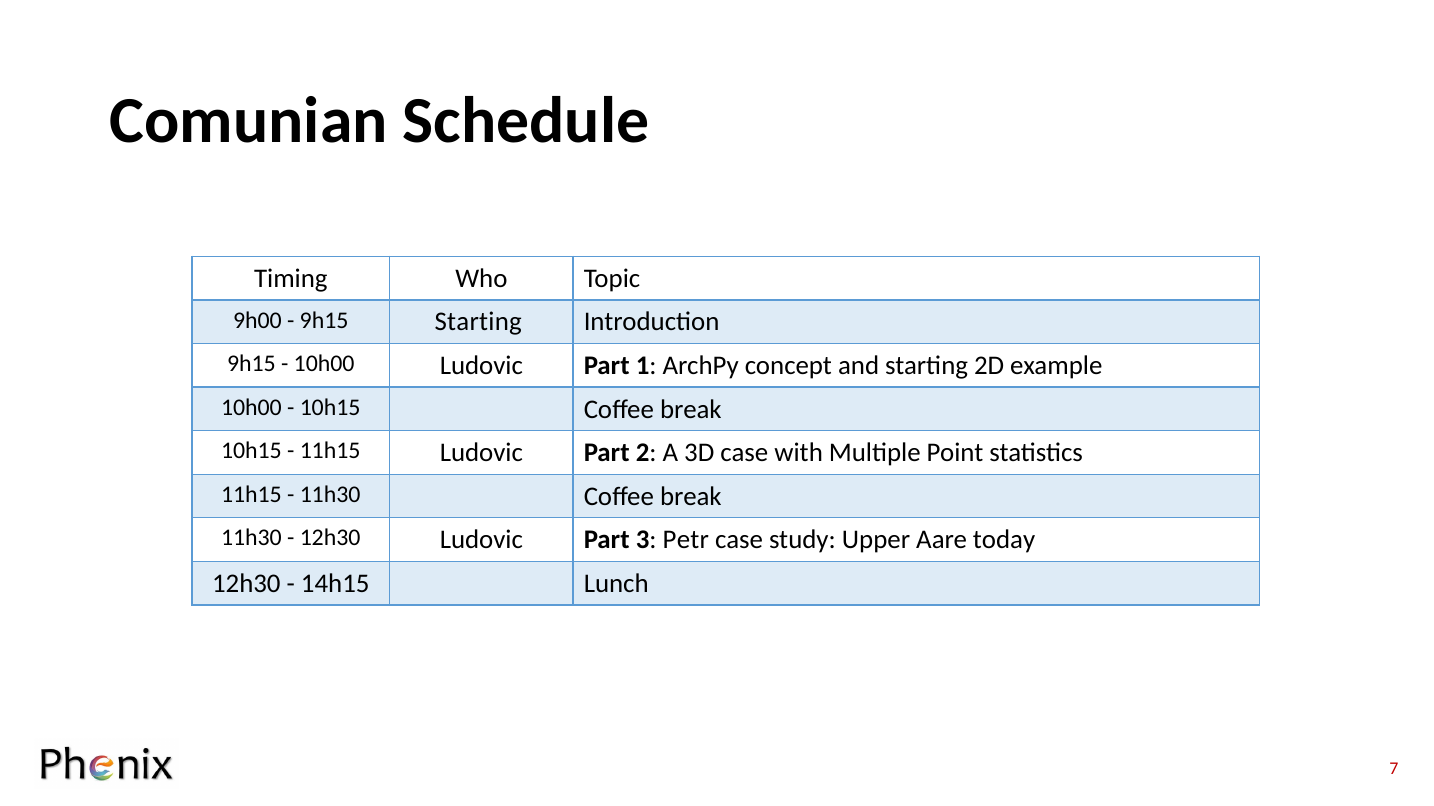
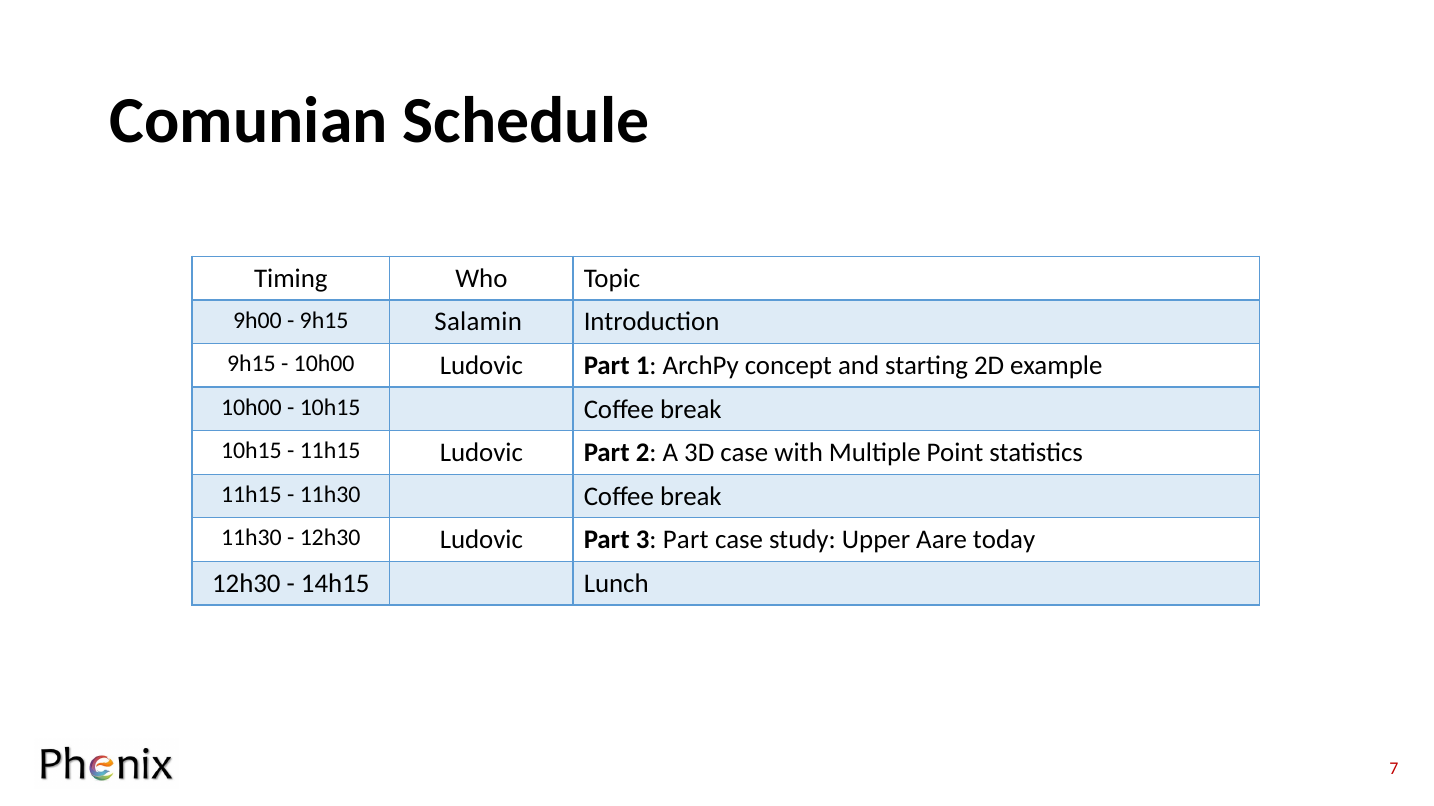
9h15 Starting: Starting -> Salamin (478, 322)
3 Petr: Petr -> Part (686, 540)
